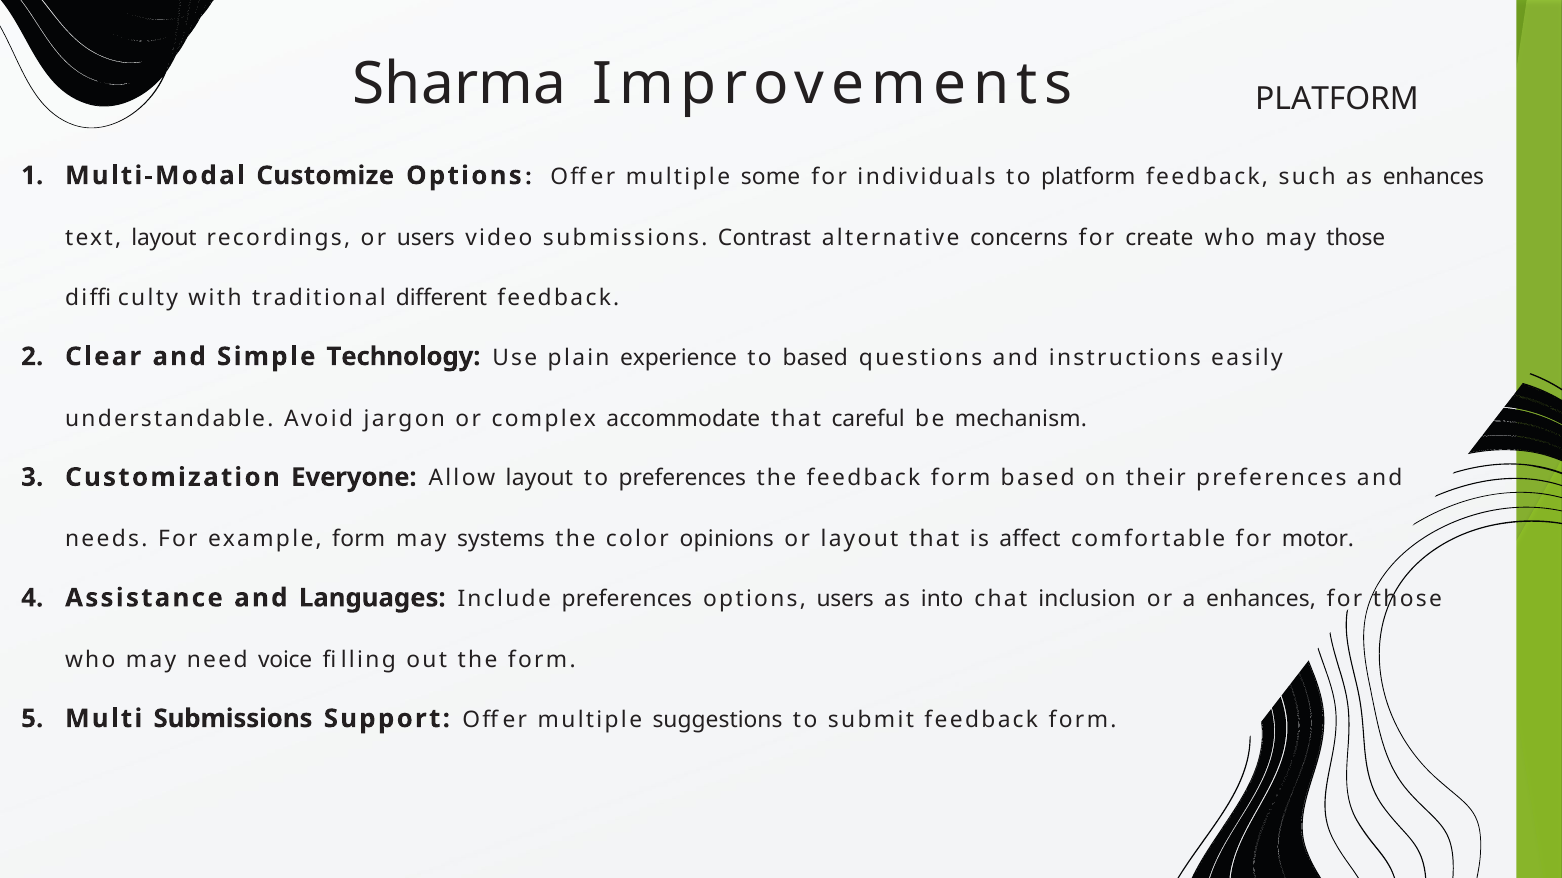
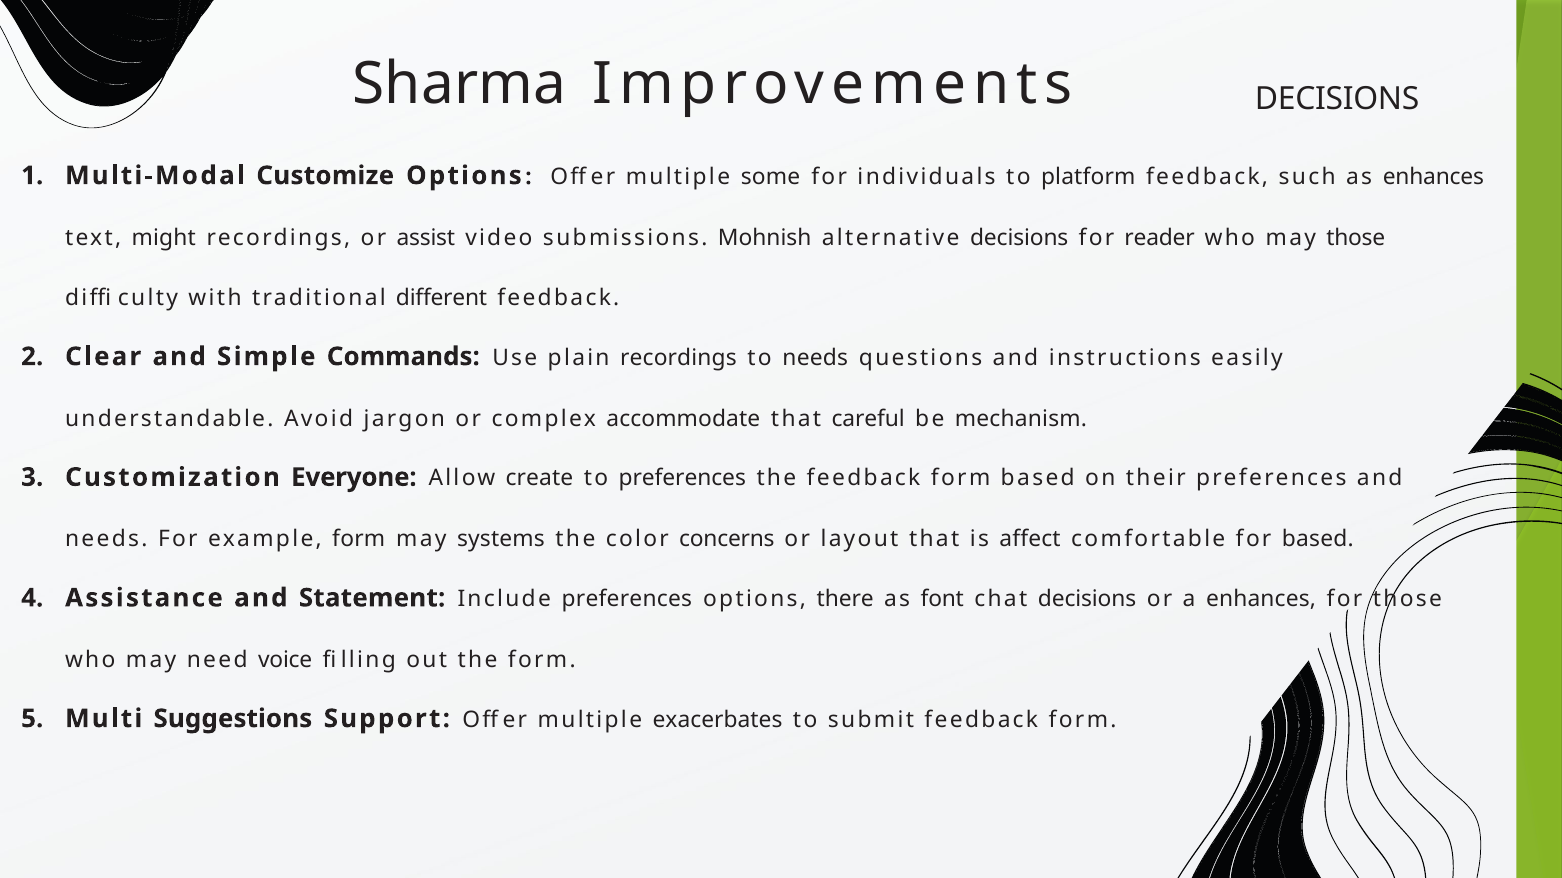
Improvements PLATFORM: PLATFORM -> DECISIONS (1337, 99)
text layout: layout -> might (164, 238)
or users: users -> assist (426, 238)
Contrast: Contrast -> Mohnish (765, 238)
alternative concerns: concerns -> decisions (1019, 238)
create: create -> reader (1160, 238)
Technology: Technology -> Commands (403, 357)
plain experience: experience -> recordings (678, 358)
to based: based -> needs (815, 358)
Allow layout: layout -> create (539, 479)
opinions: opinions -> concerns (727, 540)
for motor: motor -> based (1318, 540)
Languages: Languages -> Statement (372, 598)
options users: users -> there (845, 599)
into: into -> font (942, 599)
chat inclusion: inclusion -> decisions (1087, 599)
Multi Submissions: Submissions -> Suggestions (233, 719)
suggestions: suggestions -> exacerbates (718, 720)
